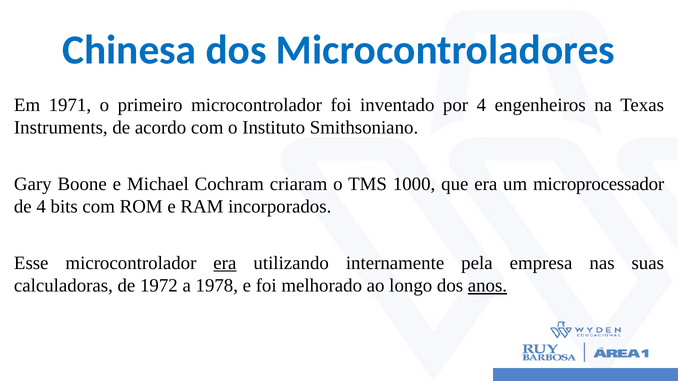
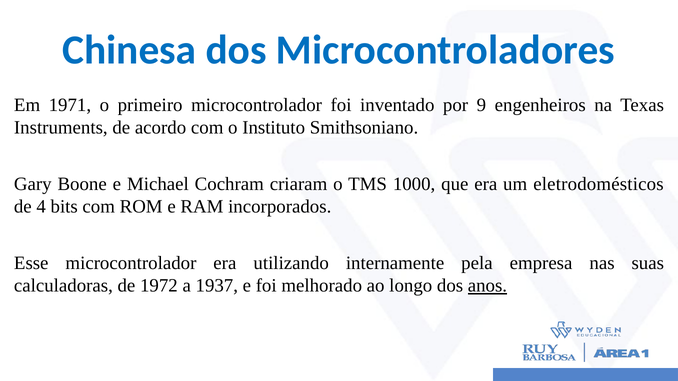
por 4: 4 -> 9 (481, 105)
microprocessador: microprocessador -> eletrodomésticos (598, 184)
era underline: present -> none (225, 263)
1978: 1978 -> 1937 (217, 286)
